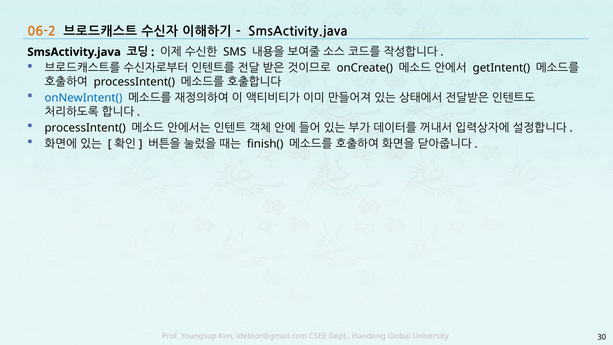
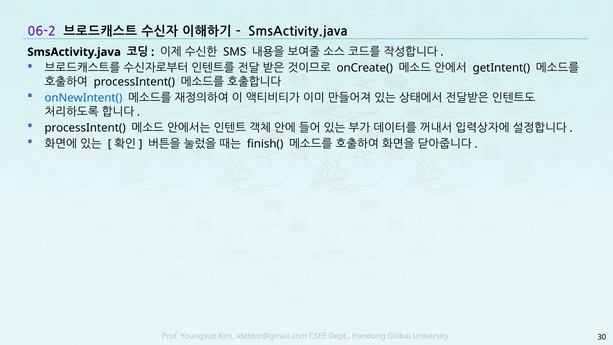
06-2 colour: orange -> purple (42, 31)
